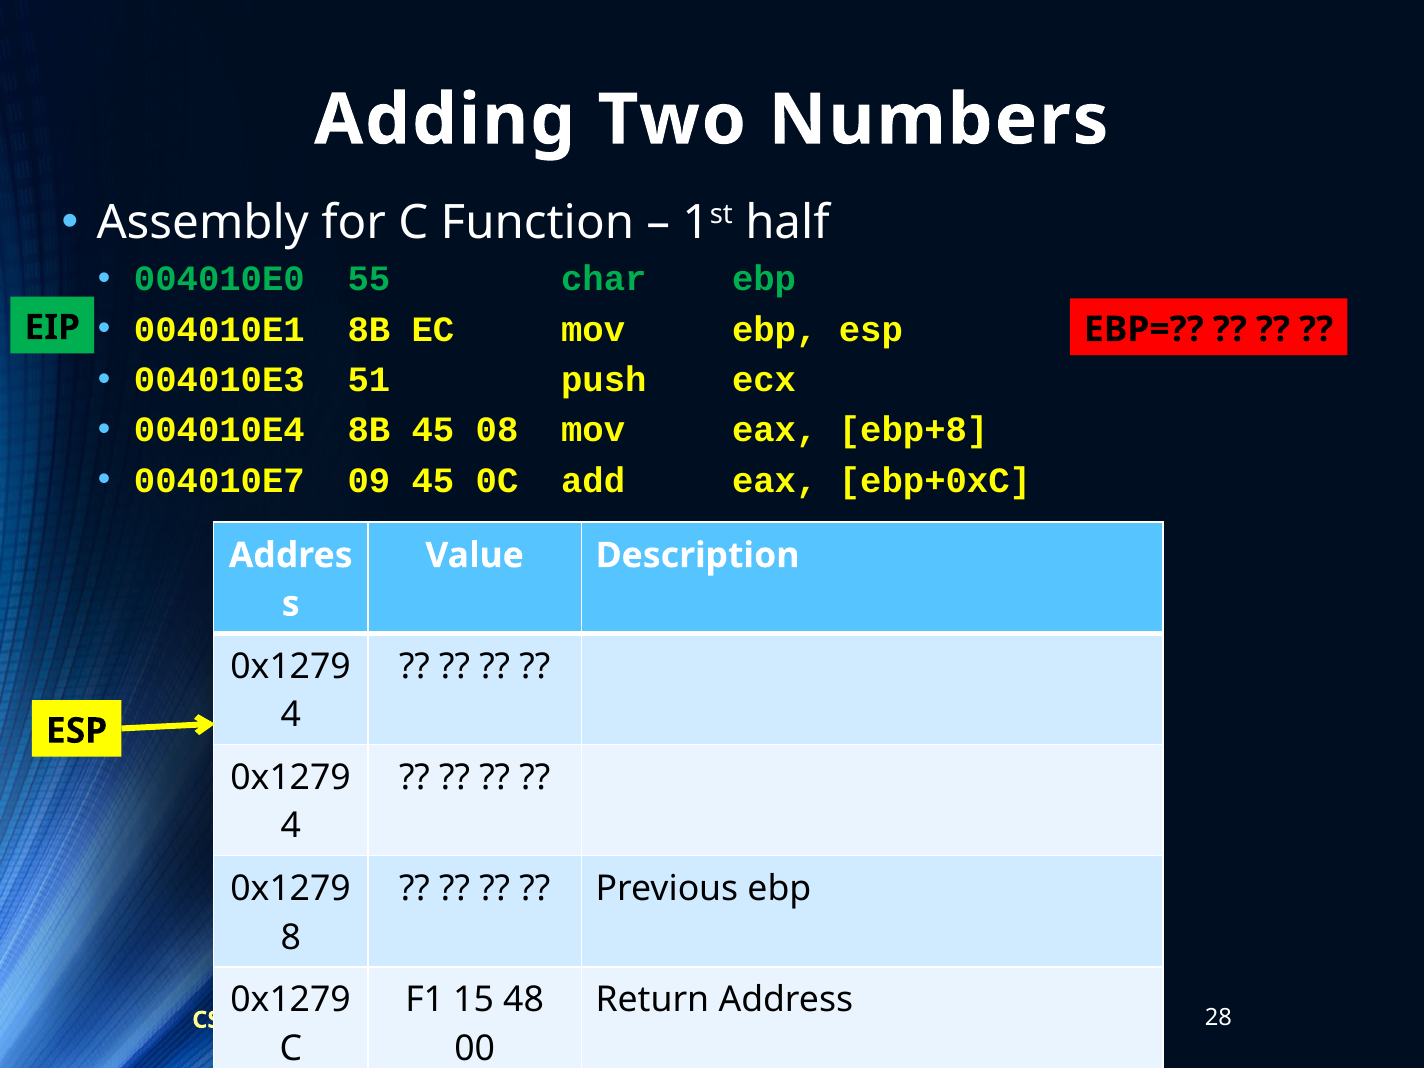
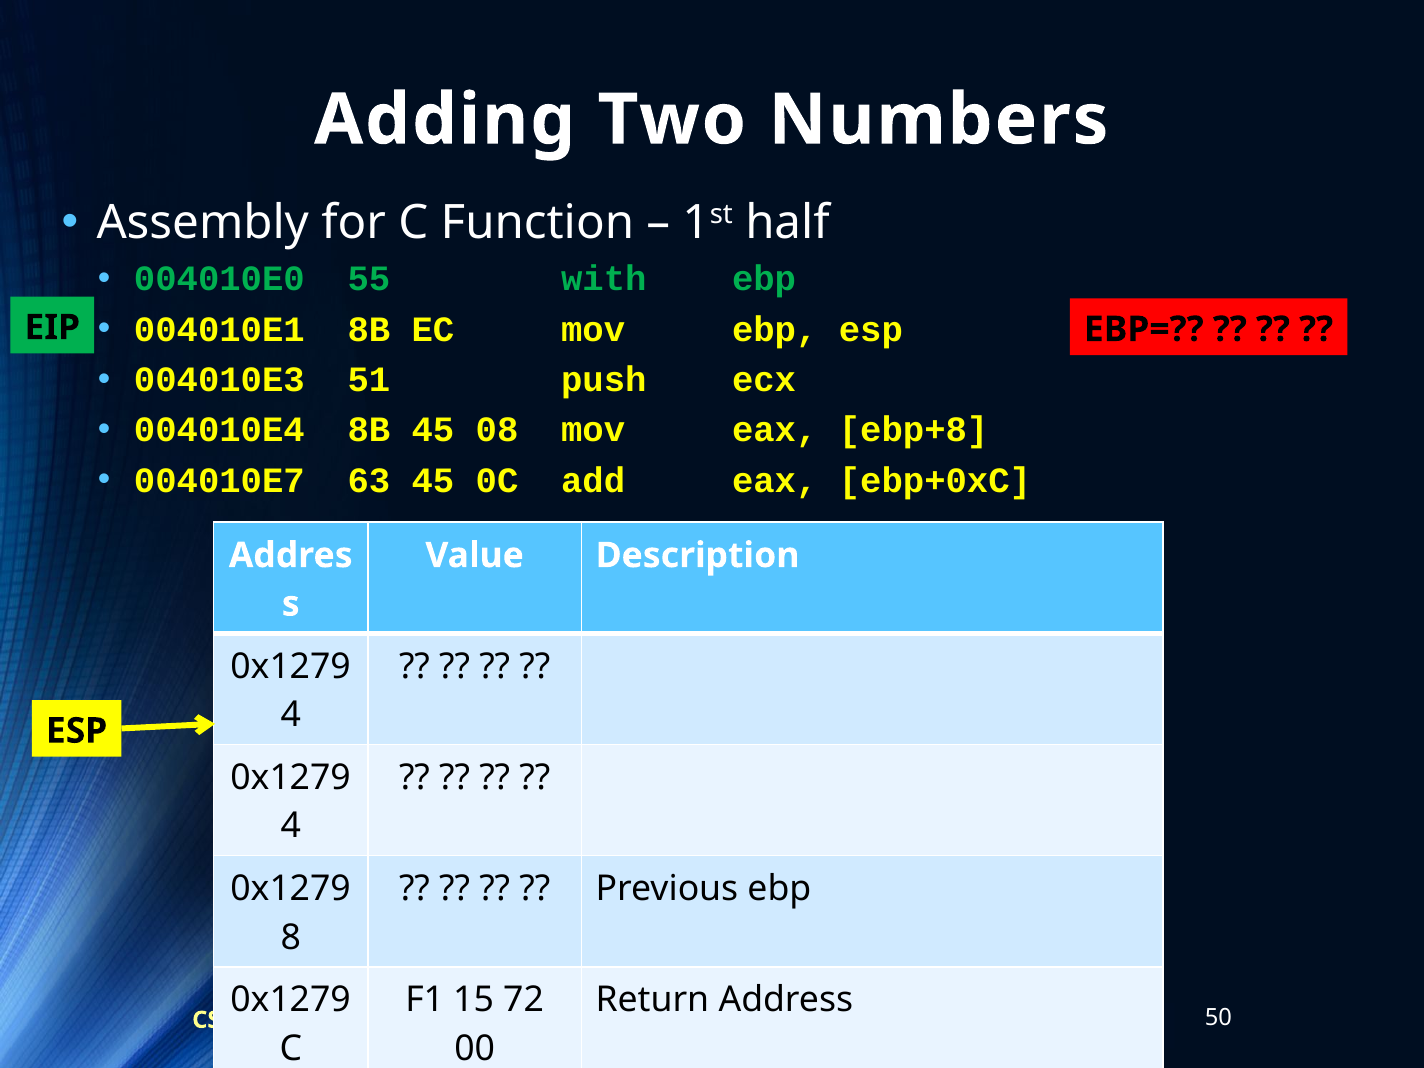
char: char -> with (604, 279)
09: 09 -> 63 (369, 481)
48: 48 -> 72 (524, 1000)
28: 28 -> 50 (1218, 1018)
